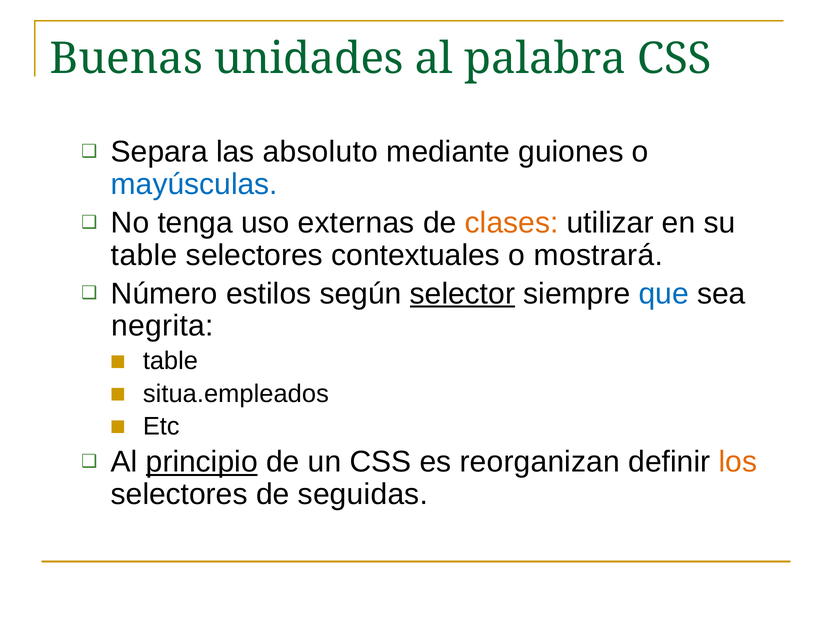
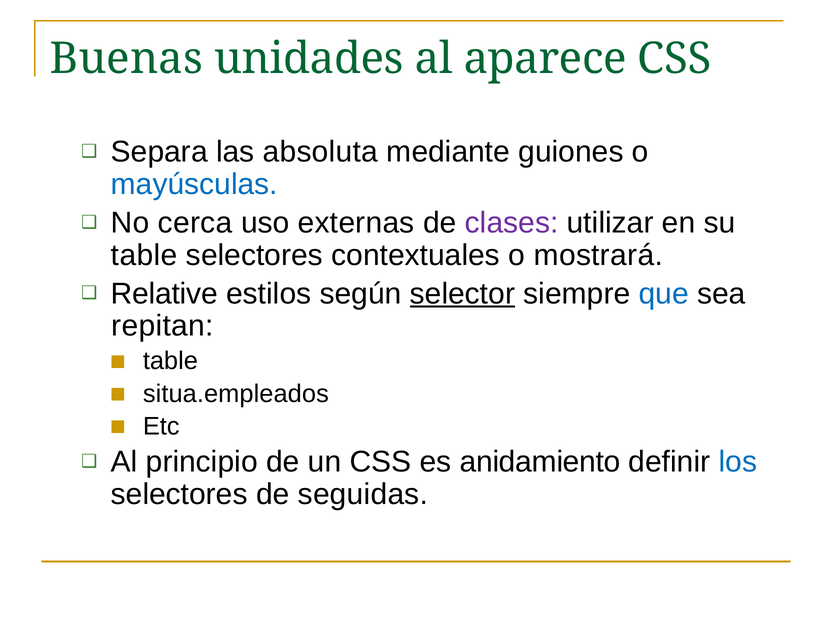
palabra: palabra -> aparece (545, 59)
absoluto: absoluto -> absoluta (320, 152)
tenga: tenga -> cerca (195, 223)
clases colour: orange -> purple (512, 223)
Número: Número -> Relative (164, 294)
negrita: negrita -> repitan (162, 326)
principio underline: present -> none (202, 462)
reorganizan: reorganizan -> anidamiento (540, 462)
los colour: orange -> blue (738, 462)
